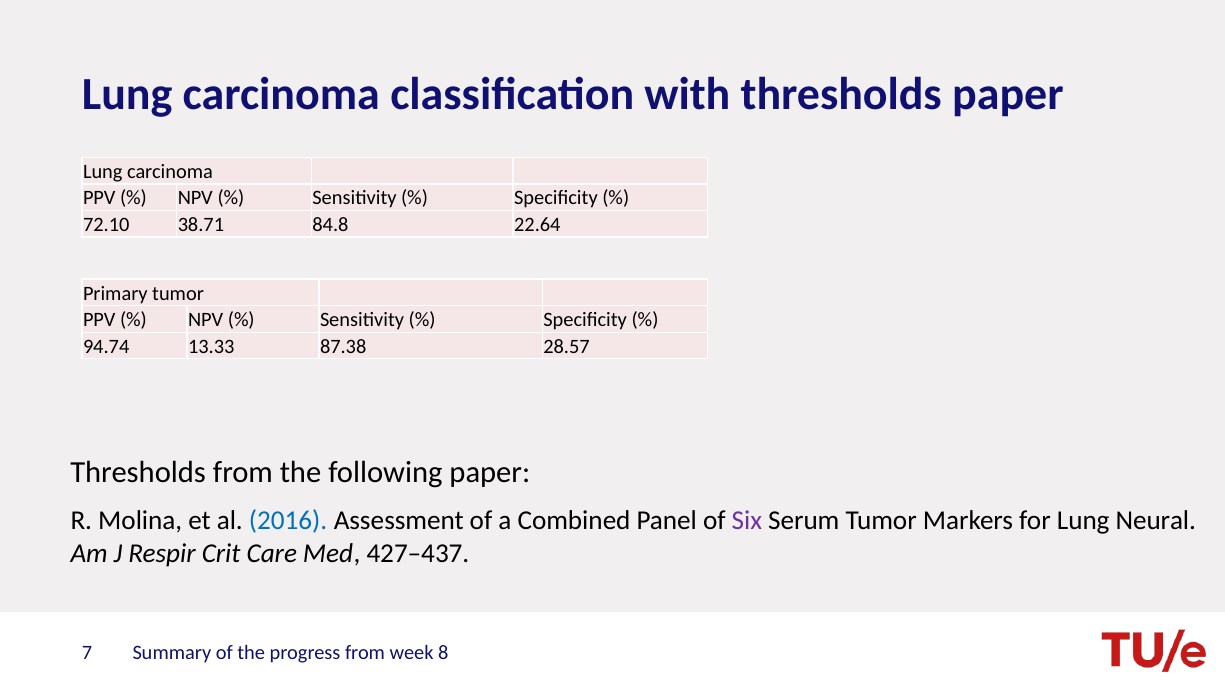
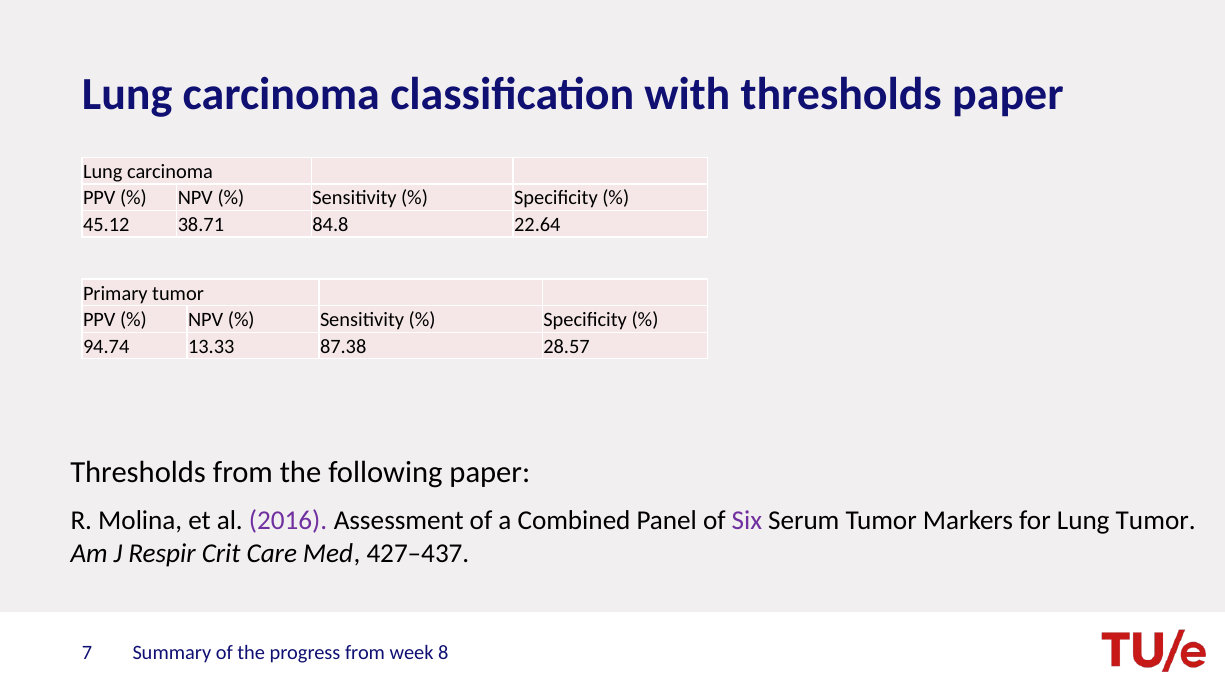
72.10: 72.10 -> 45.12 (106, 224)
2016 colour: blue -> purple (288, 521)
Lung Neural: Neural -> Tumor (1156, 521)
